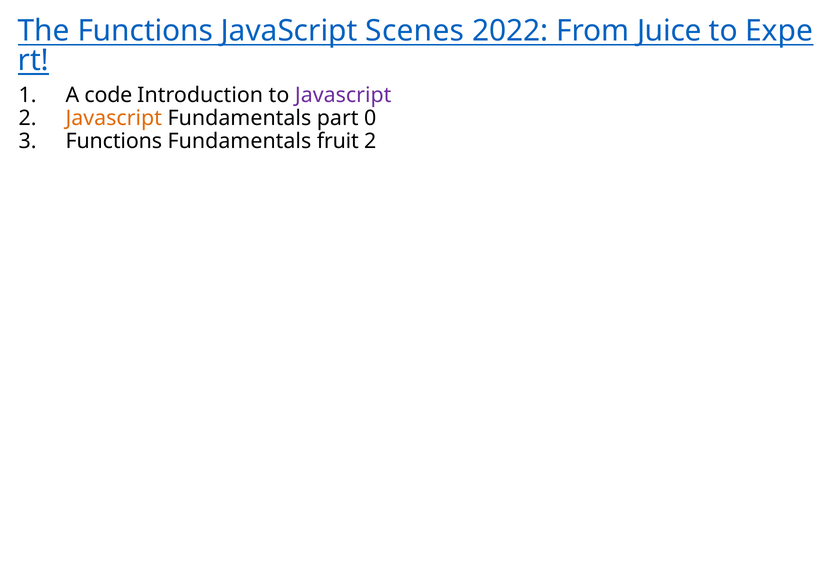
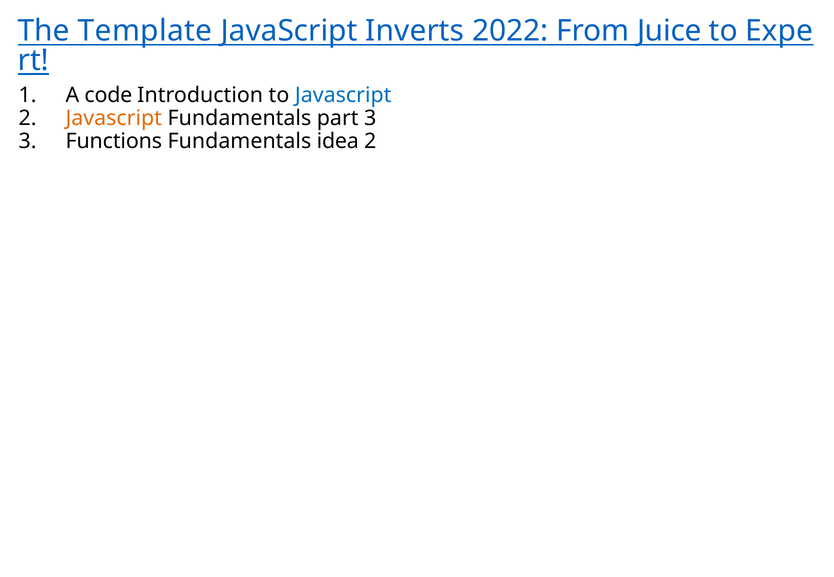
The Functions: Functions -> Template (145, 31)
Scenes: Scenes -> Inverts (415, 31)
Javascript colour: purple -> blue (343, 95)
part 0: 0 -> 3 (370, 118)
fruit: fruit -> idea (338, 141)
